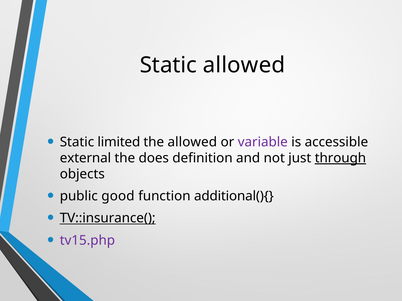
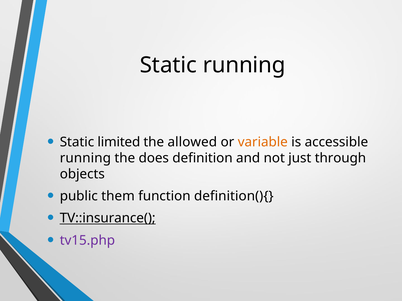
Static allowed: allowed -> running (244, 65)
variable colour: purple -> orange (263, 142)
external: external -> running (85, 158)
through underline: present -> none (340, 158)
good: good -> them (118, 196)
additional(){: additional(){ -> definition(){ (234, 196)
